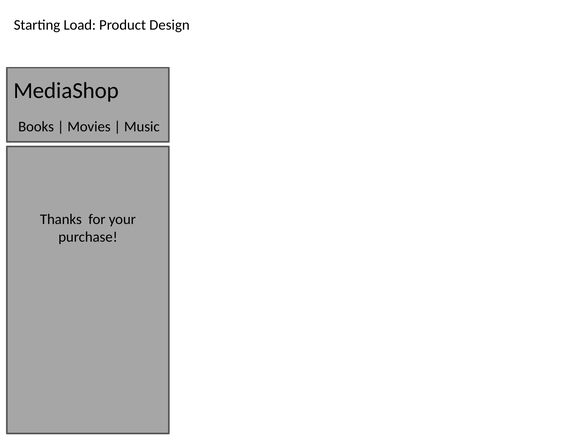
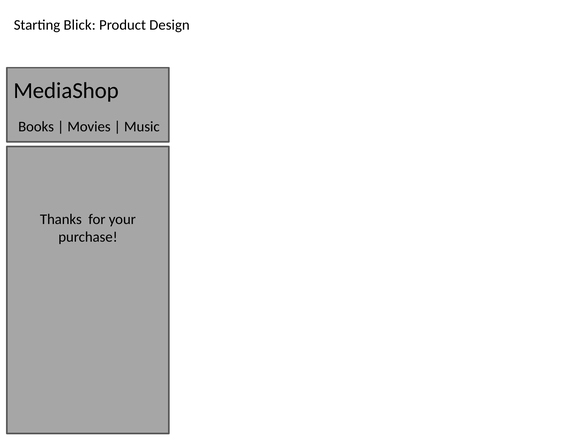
Load: Load -> Blick (80, 25)
